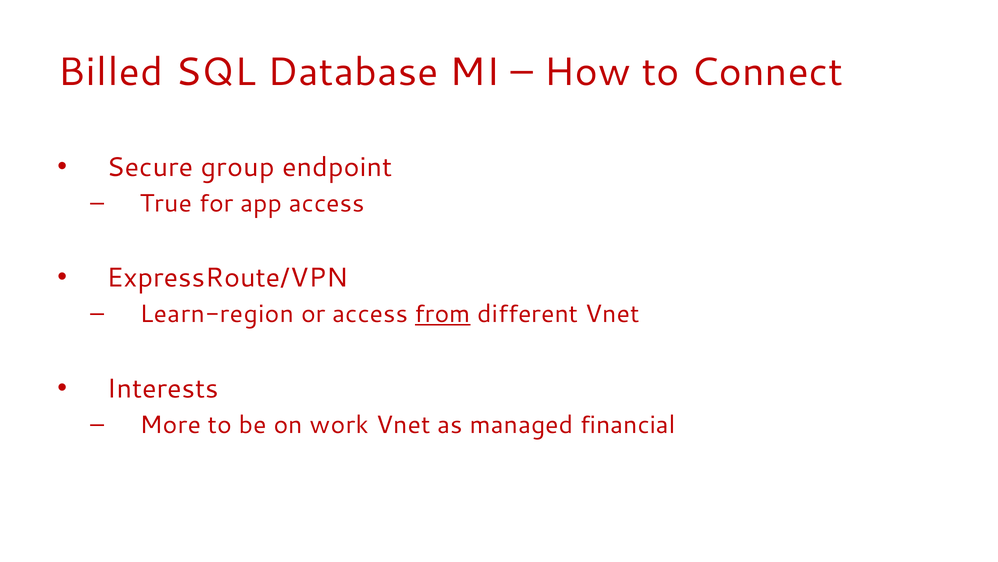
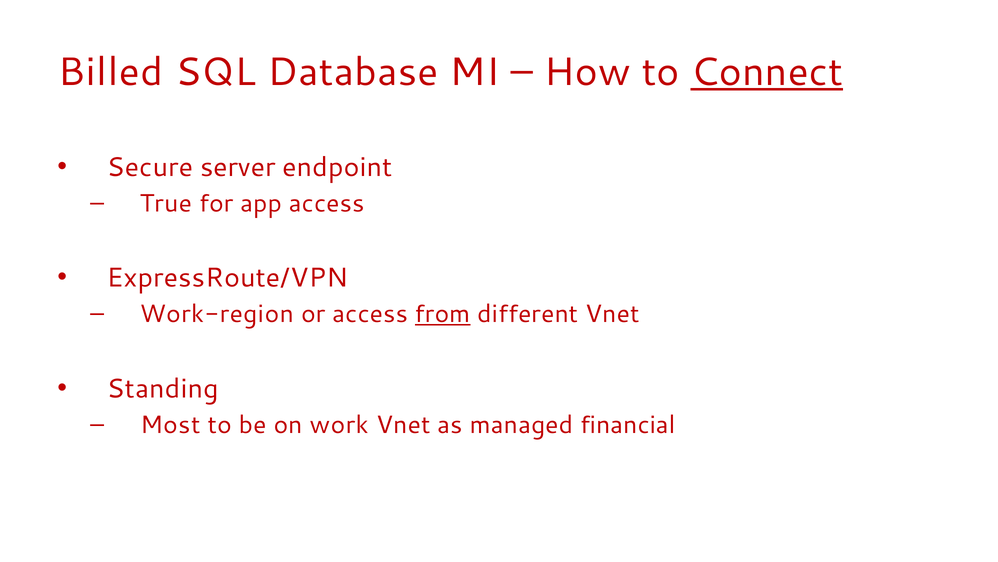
Connect underline: none -> present (767, 72)
group: group -> server (238, 167)
Learn-region: Learn-region -> Work-region (217, 314)
Interests: Interests -> Standing (163, 389)
More: More -> Most (170, 425)
